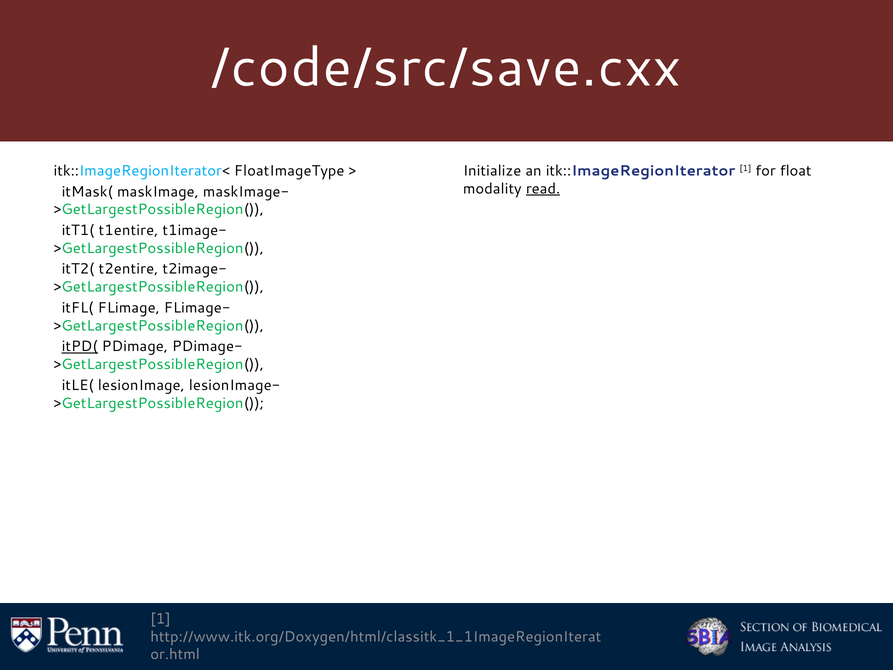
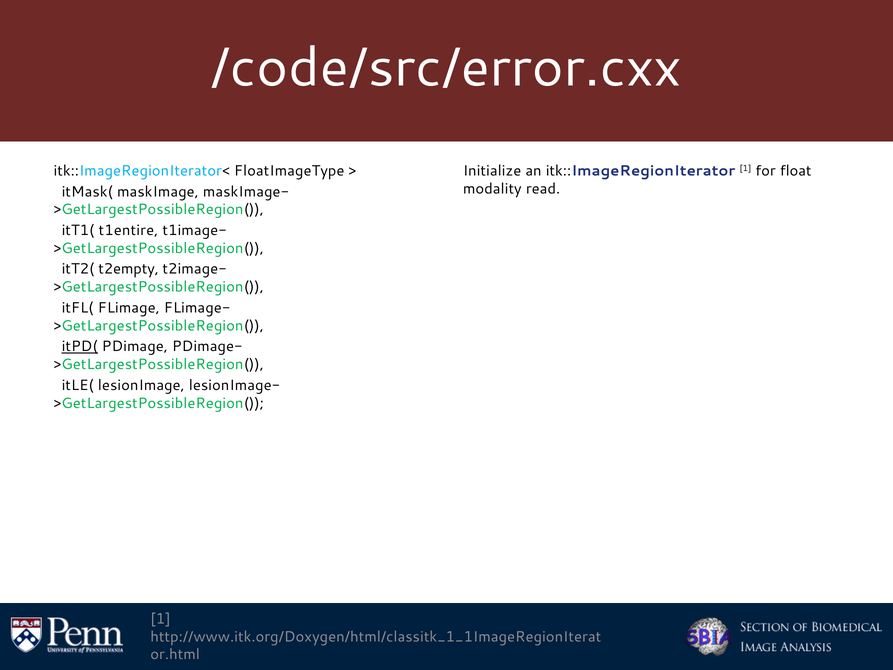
/code/src/save.cxx: /code/src/save.cxx -> /code/src/error.cxx (446, 68)
read underline: present -> none (543, 189)
t2entire: t2entire -> t2empty (129, 269)
